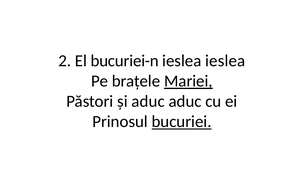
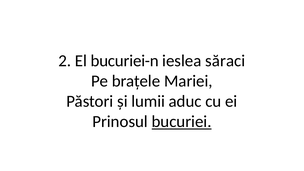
ieslea ieslea: ieslea -> săraci (225, 61)
Mariei underline: present -> none (188, 81)
și aduc: aduc -> lumii (148, 101)
